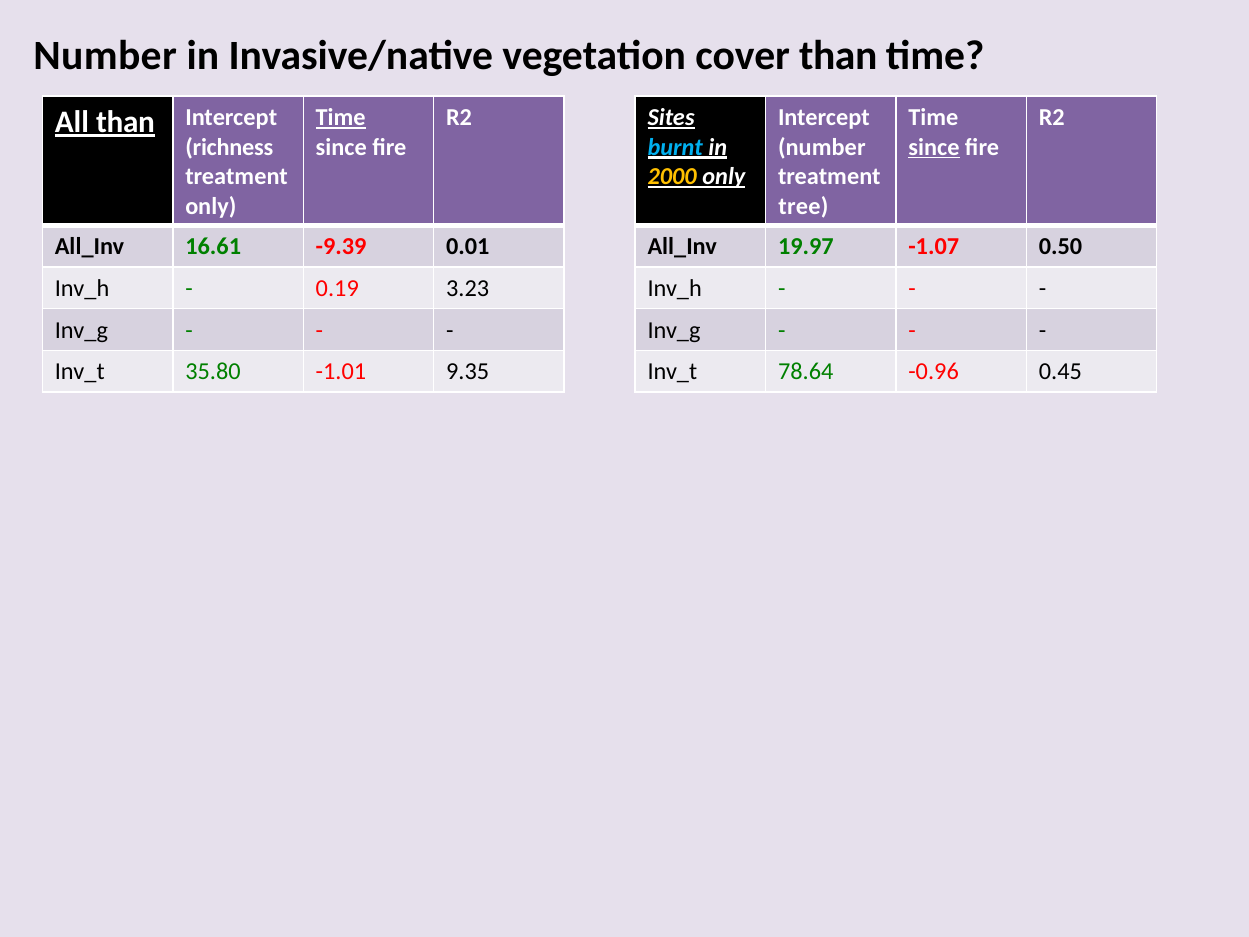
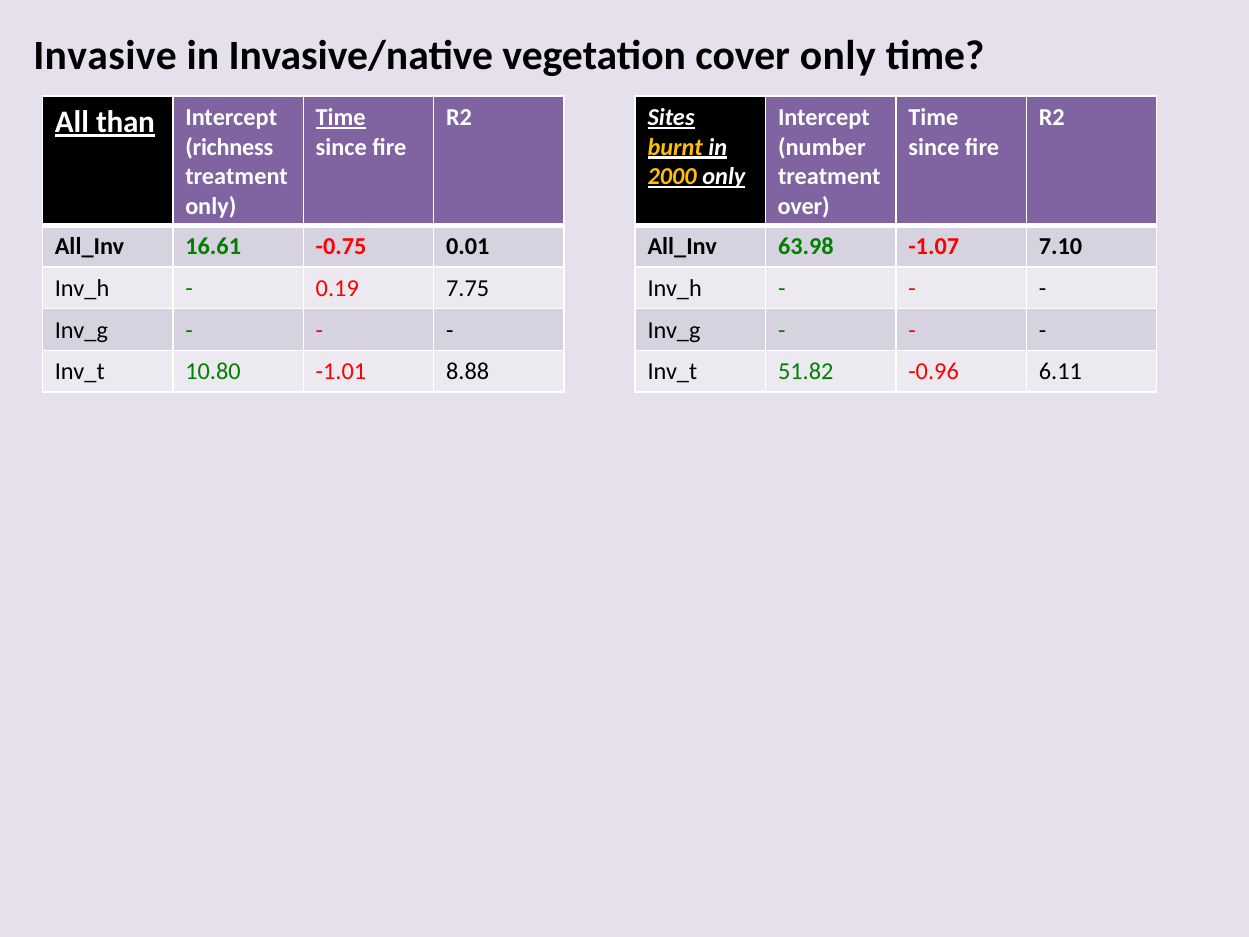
Number: Number -> Invasive (105, 56)
cover than: than -> only (838, 56)
burnt colour: light blue -> yellow (675, 147)
since underline: present -> none (934, 147)
tree: tree -> over (804, 206)
-9.39: -9.39 -> -0.75 (341, 247)
19.97: 19.97 -> 63.98 (806, 247)
0.50: 0.50 -> 7.10 (1060, 247)
3.23: 3.23 -> 7.75 (468, 288)
35.80: 35.80 -> 10.80 (213, 372)
9.35: 9.35 -> 8.88 (468, 372)
78.64: 78.64 -> 51.82 (806, 372)
0.45: 0.45 -> 6.11 (1060, 372)
